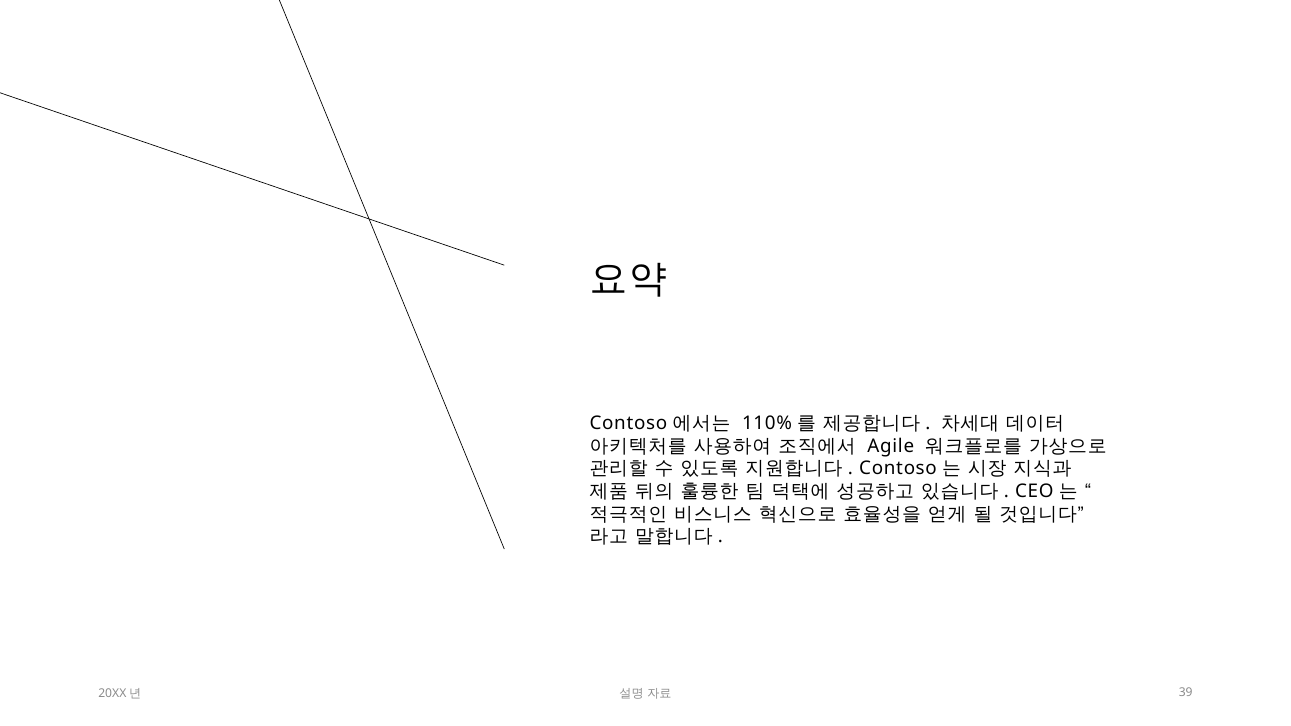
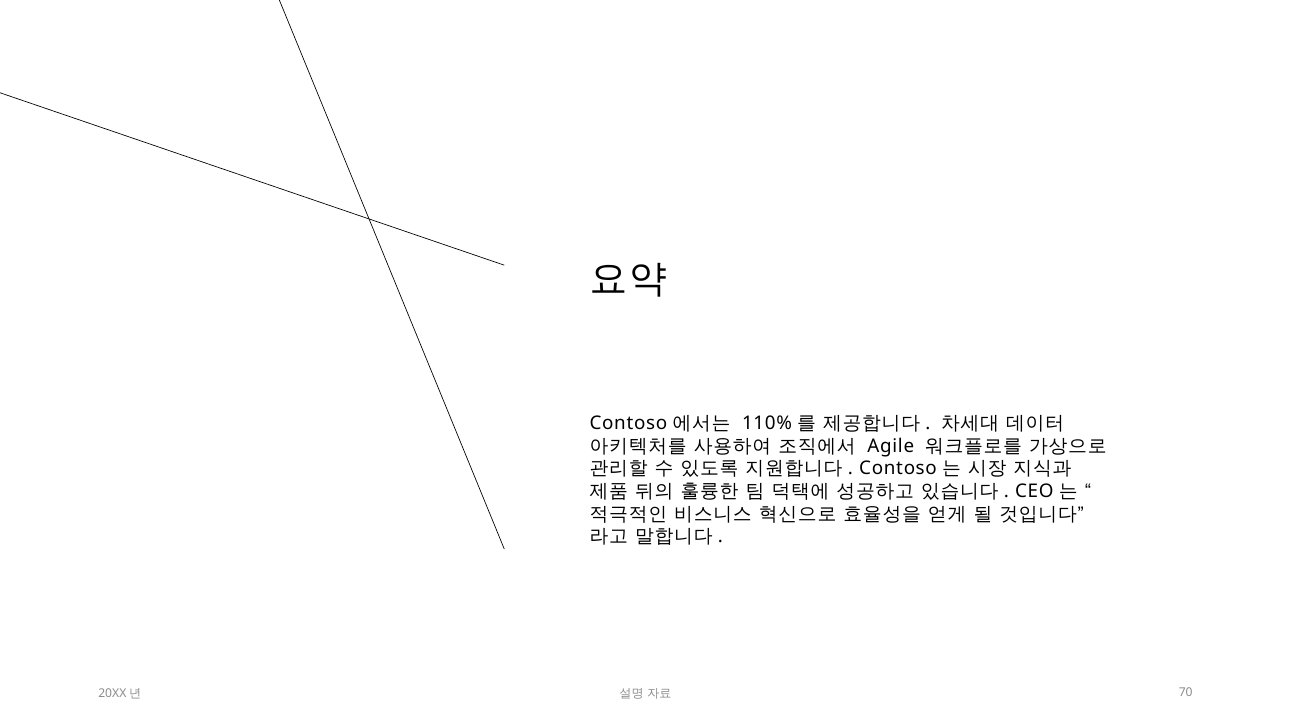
39: 39 -> 70 (1186, 692)
